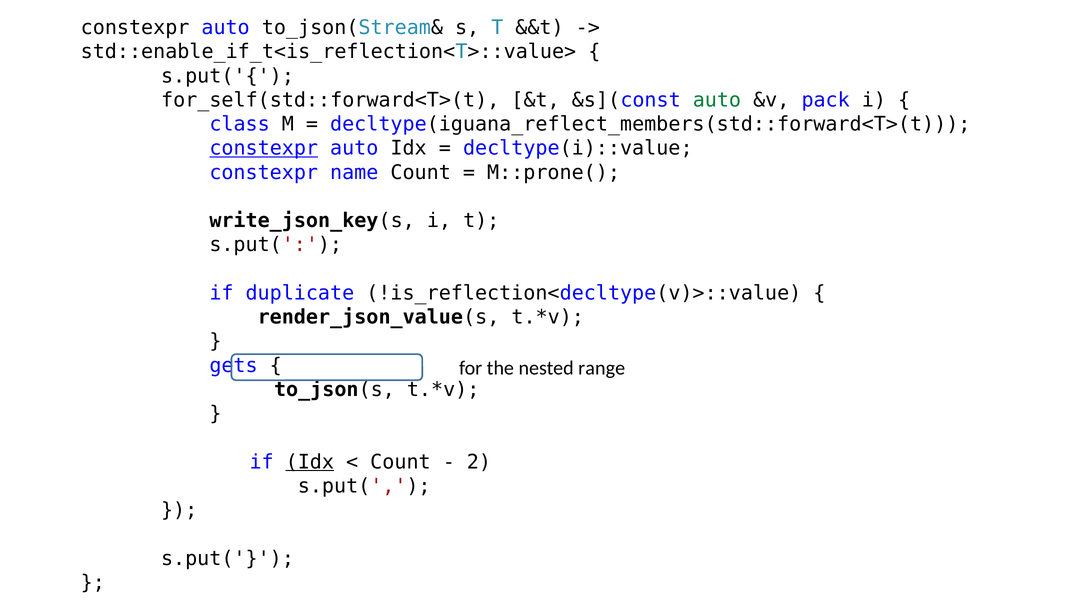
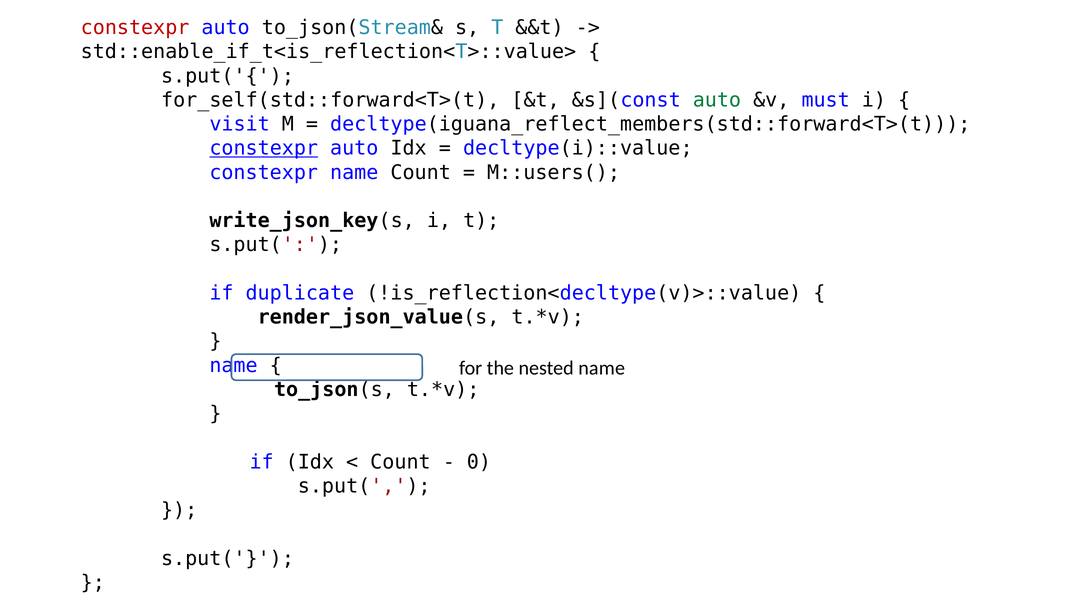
constexpr colour: black -> red (135, 28)
pack: pack -> must (826, 100)
class: class -> visit (240, 124)
M::prone(: M::prone( -> M::users( (554, 172)
gets: gets -> name (234, 365)
nested range: range -> name (602, 368)
Idx underline: present -> none (310, 461)
2: 2 -> 0 (479, 461)
